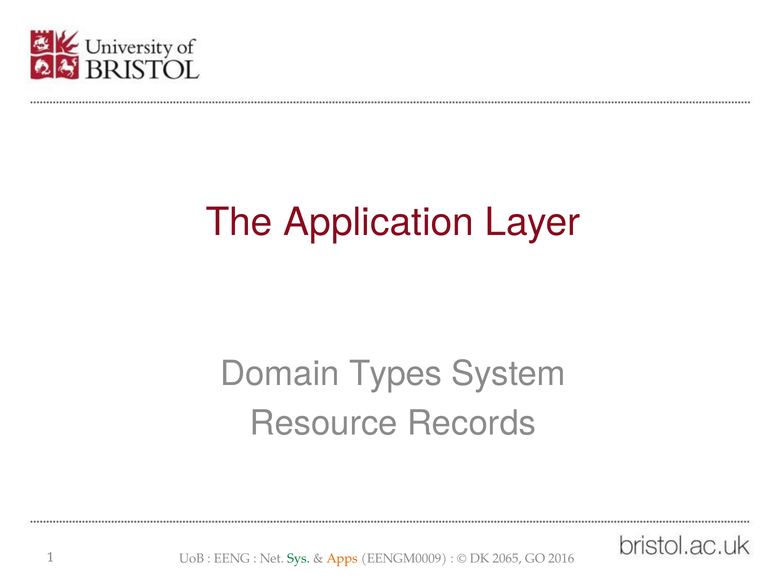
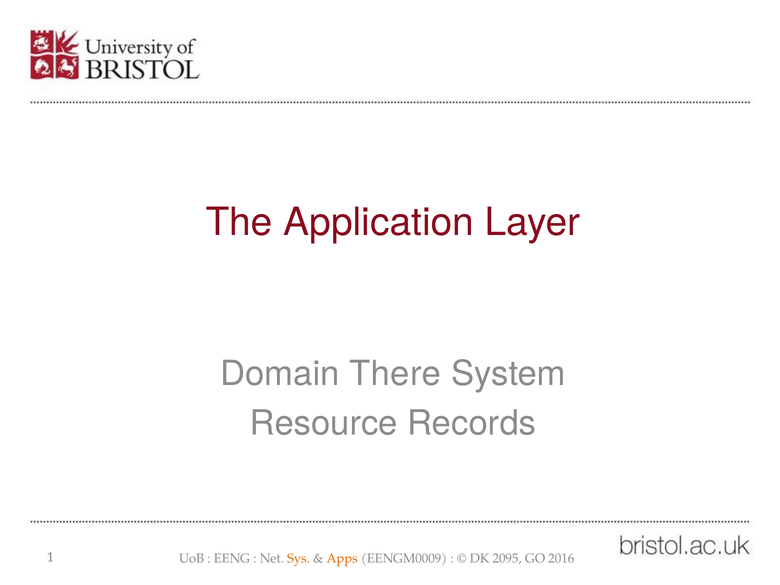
Types: Types -> There (395, 374)
Sys colour: green -> orange (299, 559)
2065: 2065 -> 2095 (507, 559)
